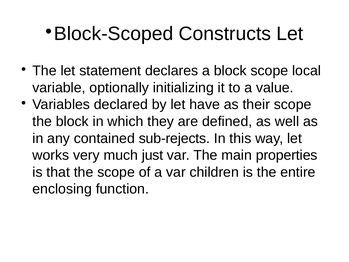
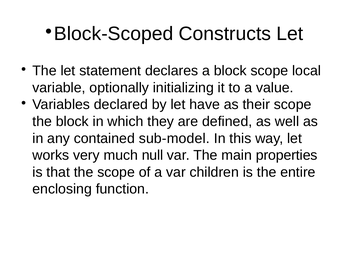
sub-rejects: sub-rejects -> sub-model (174, 138)
just: just -> null (153, 155)
